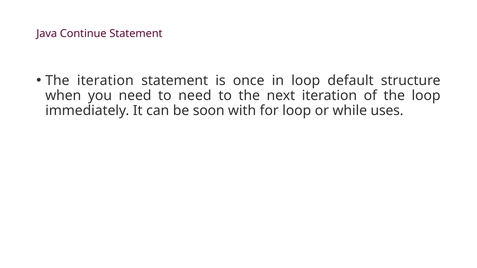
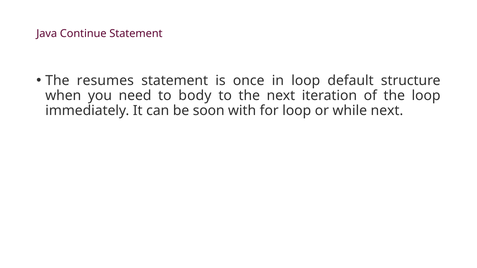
The iteration: iteration -> resumes (105, 81)
to need: need -> body (195, 96)
while uses: uses -> next (387, 111)
